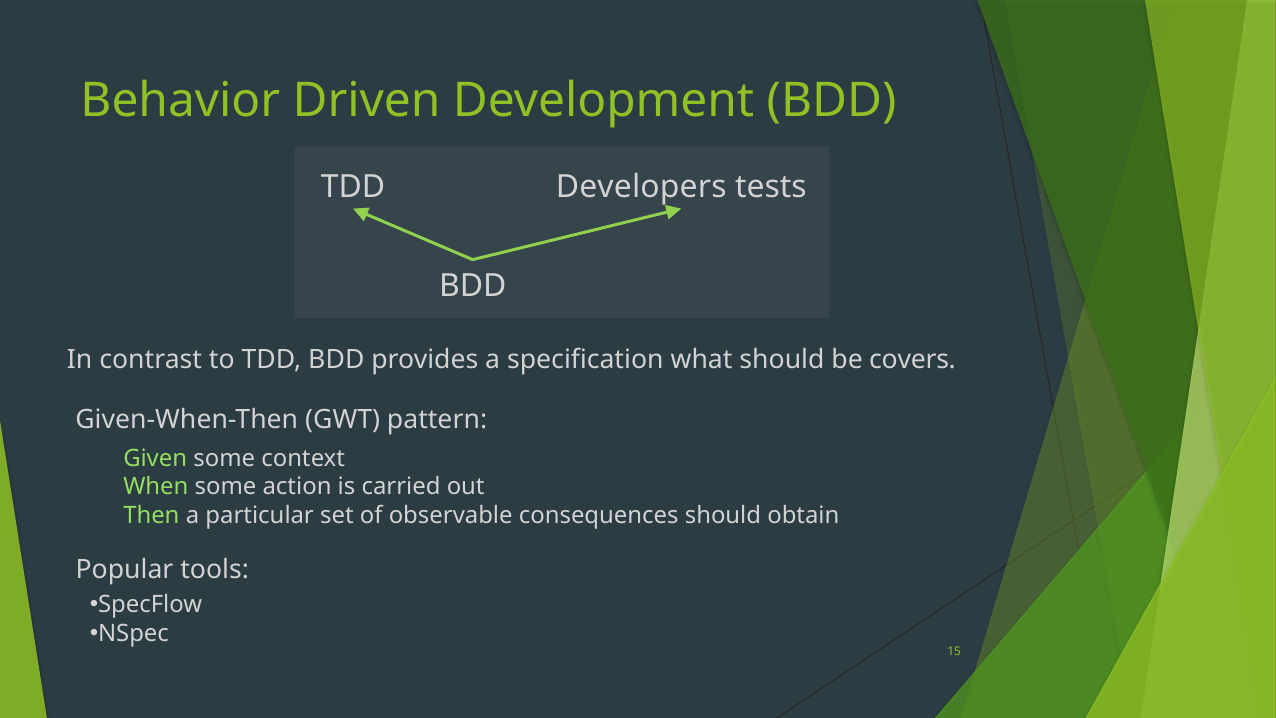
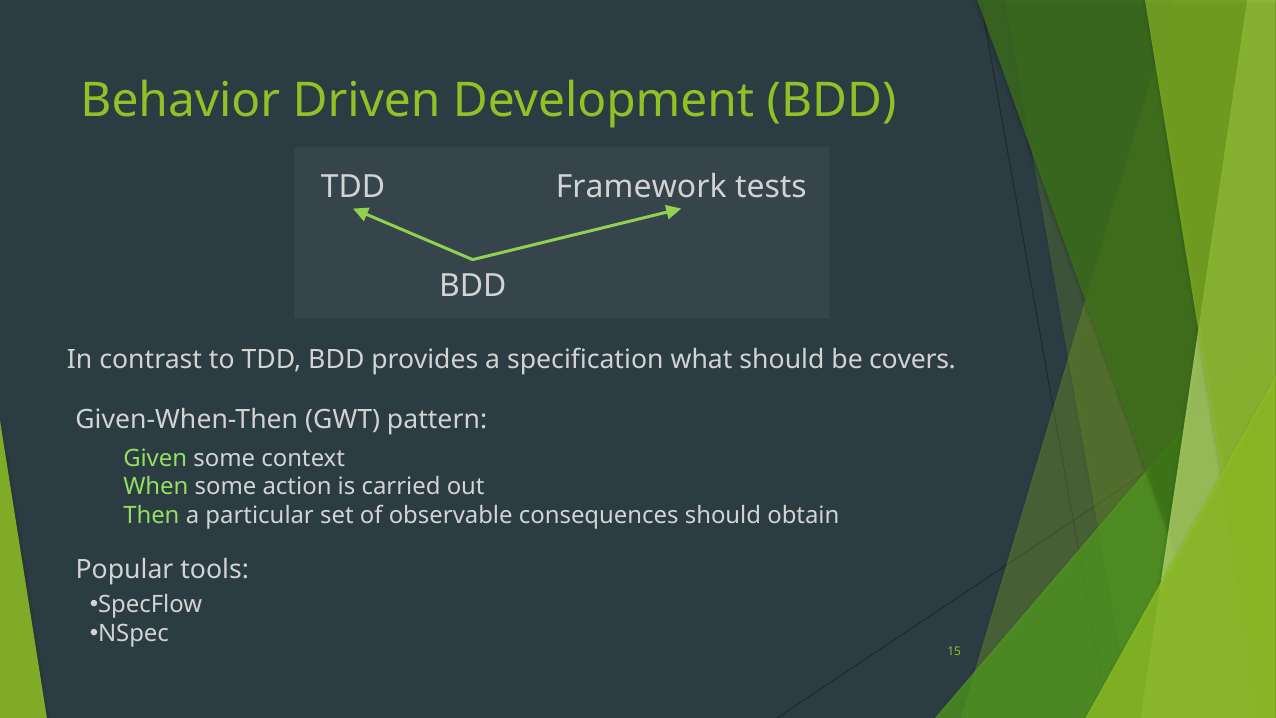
Developers: Developers -> Framework (641, 187)
